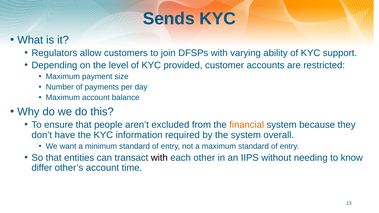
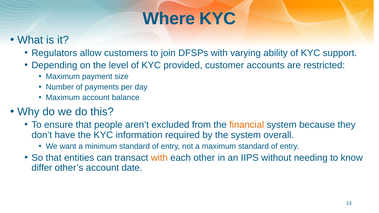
Sends: Sends -> Where (169, 19)
with colour: black -> orange (159, 158)
time: time -> date (132, 168)
